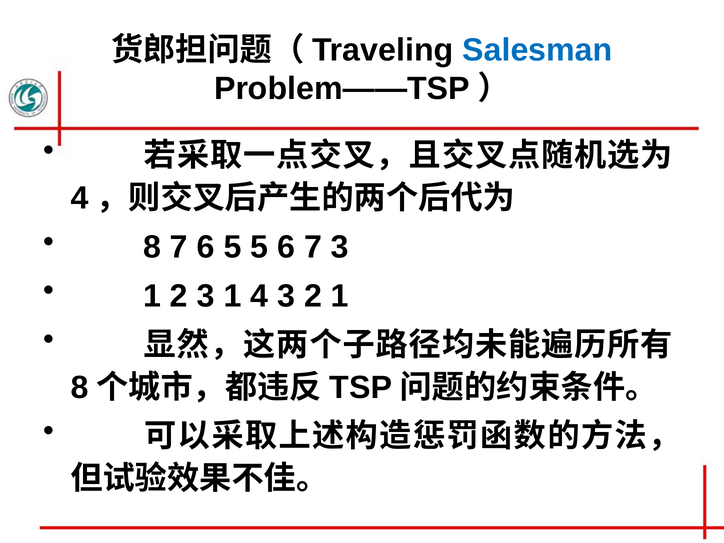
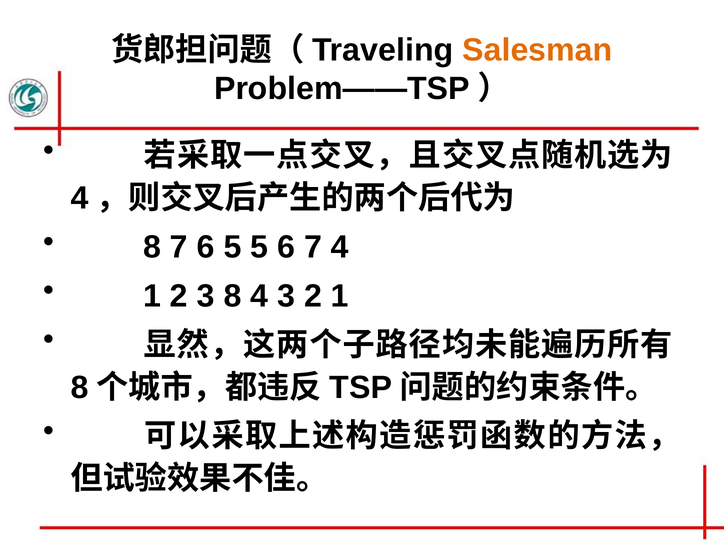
Salesman colour: blue -> orange (537, 50)
7 3: 3 -> 4 (340, 247)
3 1: 1 -> 8 (232, 296)
